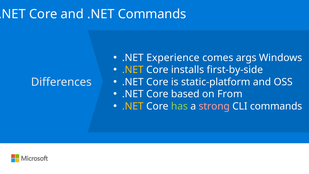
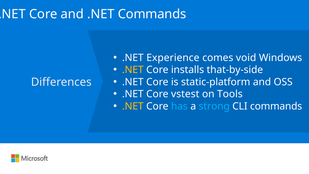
args: args -> void (246, 58)
first-by-side: first-by-side -> that-by-side (235, 70)
based: based -> vstest (185, 94)
From: From -> Tools (230, 94)
has colour: light green -> light blue (179, 106)
strong colour: pink -> light blue (214, 106)
